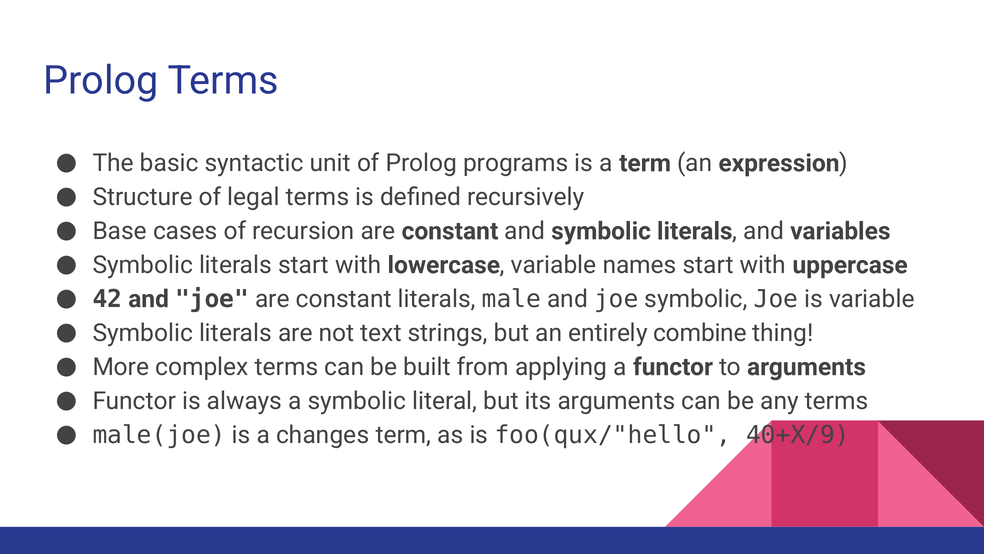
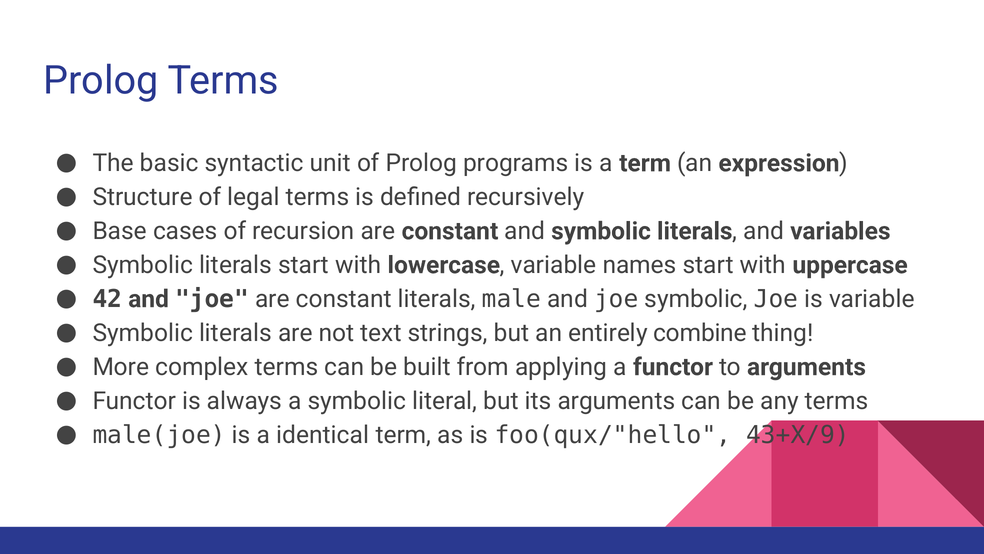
changes: changes -> identical (323, 435)
40+X/9: 40+X/9 -> 43+X/9 (798, 435)
